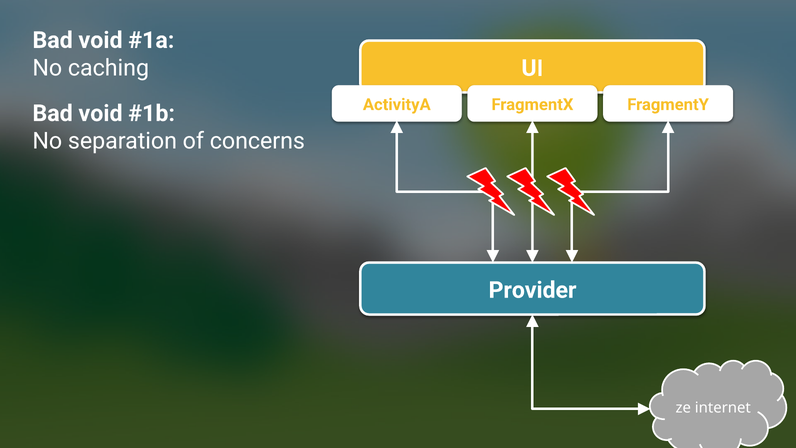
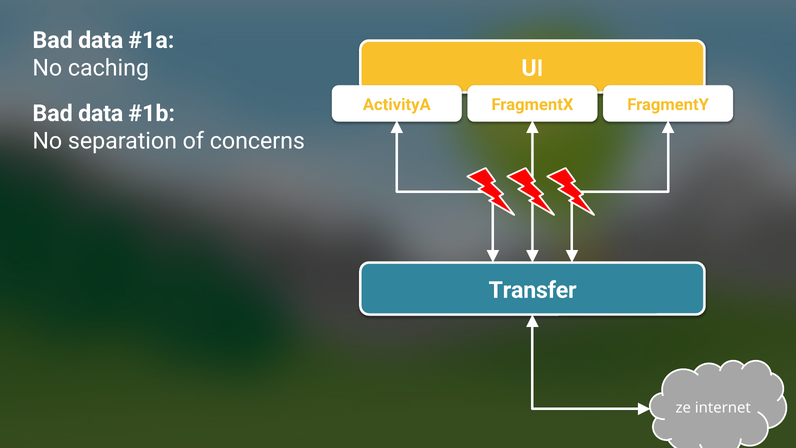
void: void -> data (101, 40)
void: void -> data (101, 113)
Provider: Provider -> Transfer (533, 290)
